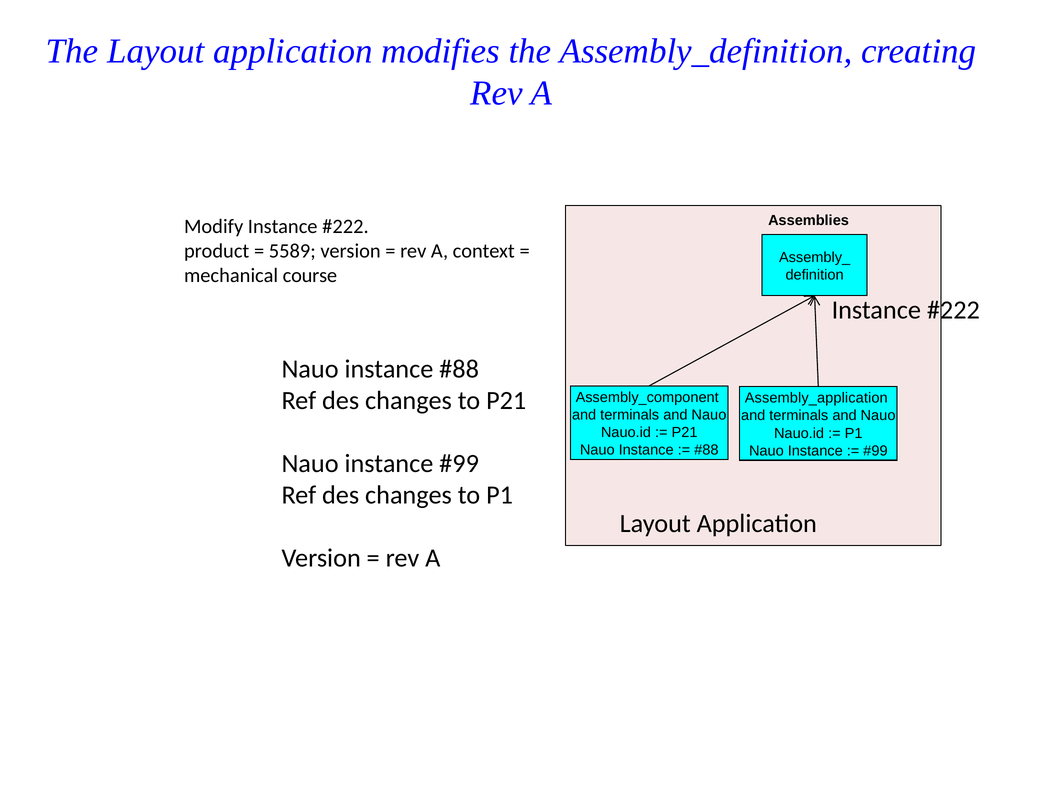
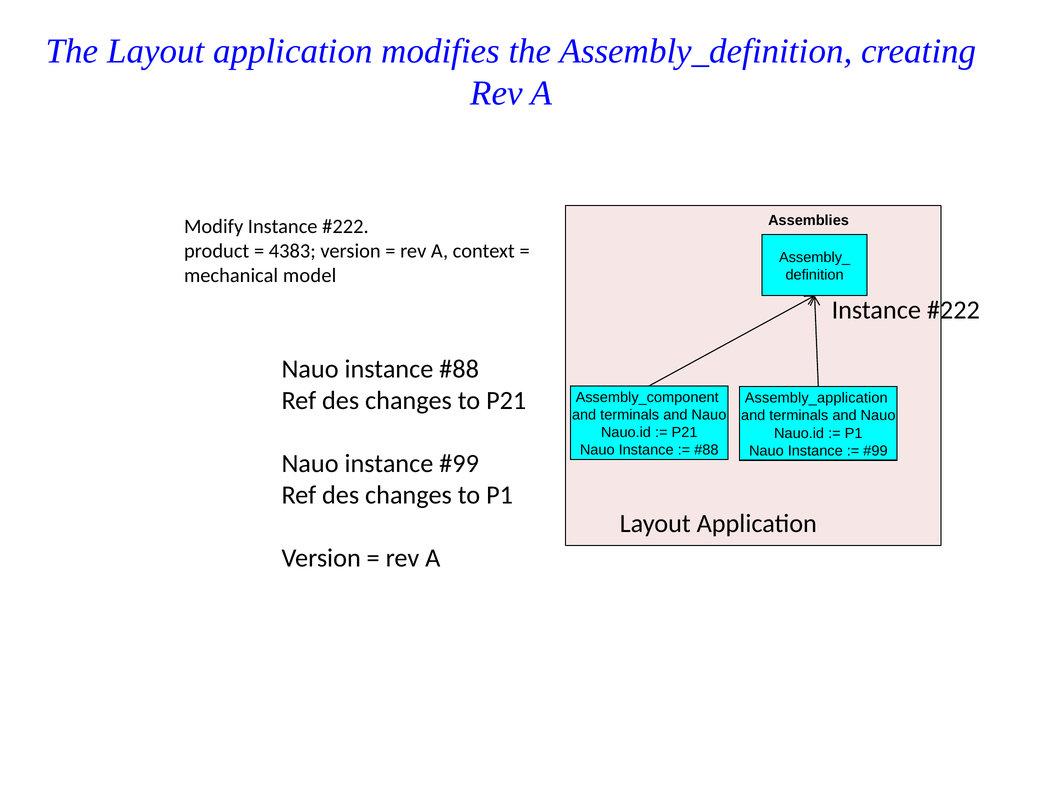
5589: 5589 -> 4383 (292, 251)
course: course -> model (310, 276)
